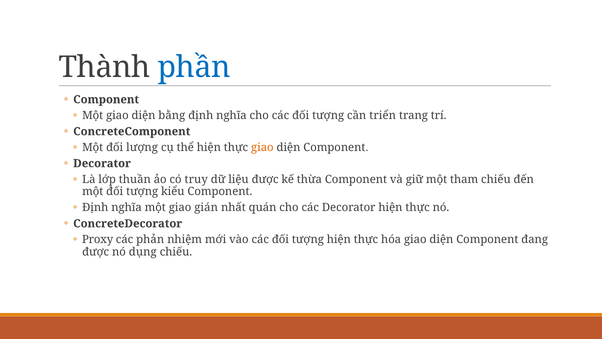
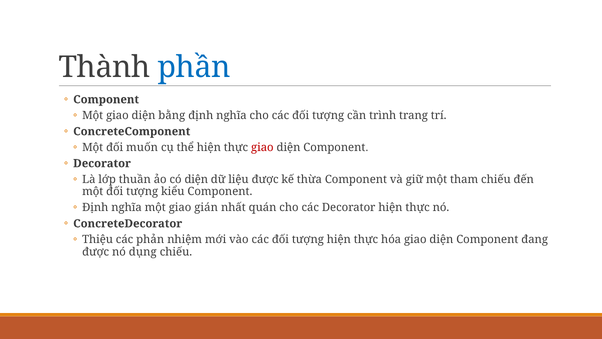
triển: triển -> trình (383, 115)
lượng: lượng -> muốn (142, 147)
giao colour: orange -> red (262, 147)
có truy: truy -> diện (196, 179)
Proxy: Proxy -> Thiệu (98, 239)
